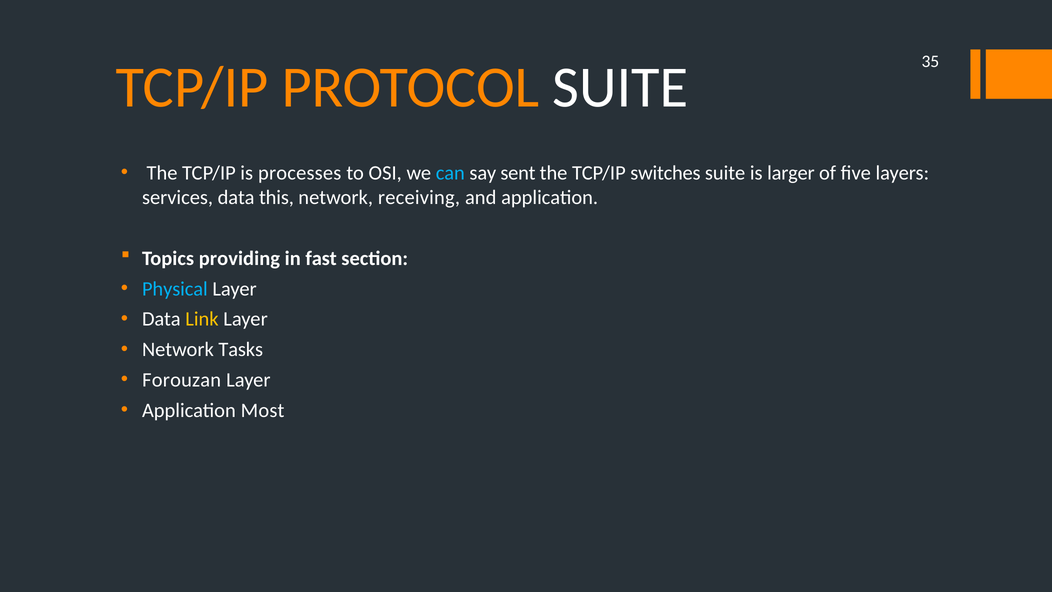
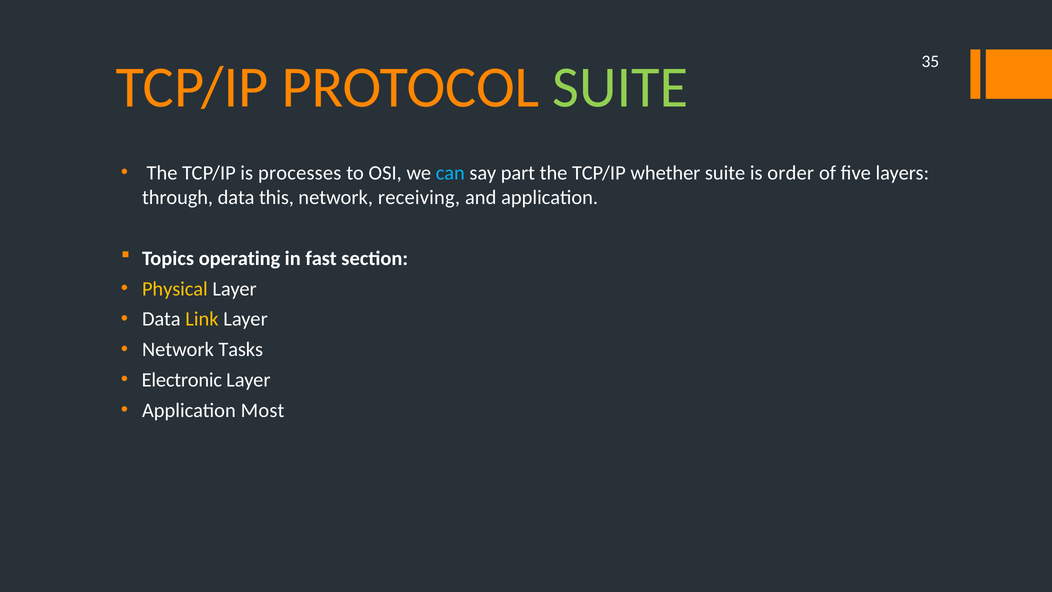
SUITE colour: white -> light green (620, 87)
sent: sent -> part (518, 173)
switches: switches -> whether (665, 173)
larger: larger -> order (791, 173)
services: services -> through (178, 197)
providing: providing -> operating (239, 258)
Physical colour: light blue -> yellow (175, 289)
Forouzan: Forouzan -> Electronic (182, 380)
